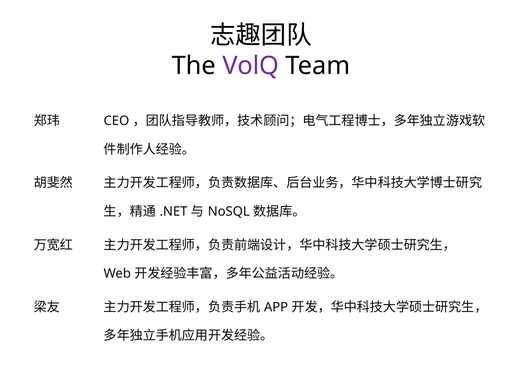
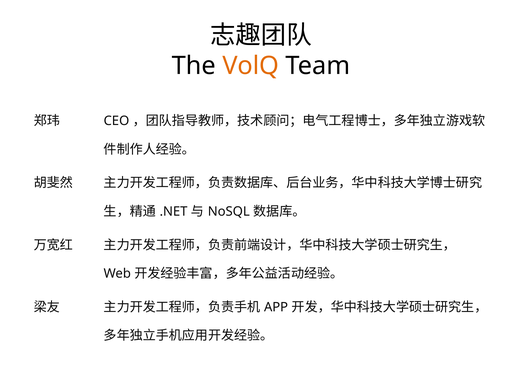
VolQ colour: purple -> orange (251, 66)
